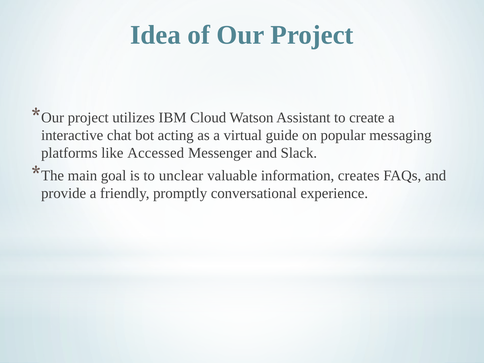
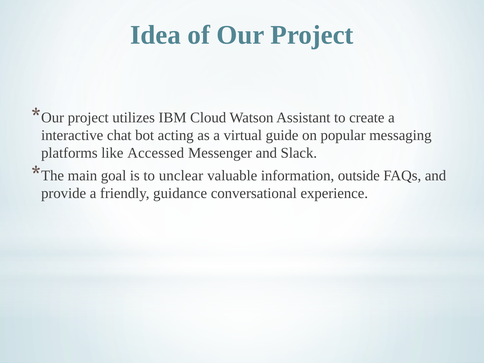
creates: creates -> outside (359, 176)
promptly: promptly -> guidance (180, 193)
